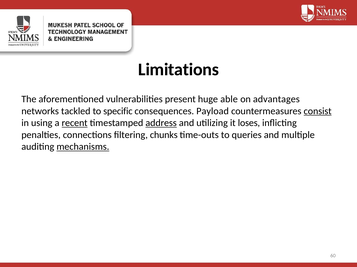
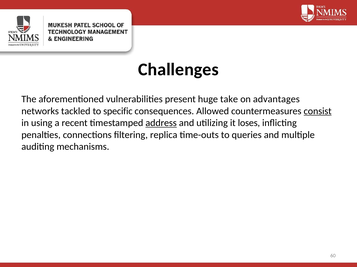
Limitations: Limitations -> Challenges (178, 70)
able: able -> take (229, 99)
Payload: Payload -> Allowed (213, 111)
recent underline: present -> none (75, 123)
chunks: chunks -> replica (164, 135)
mechanisms underline: present -> none (83, 147)
